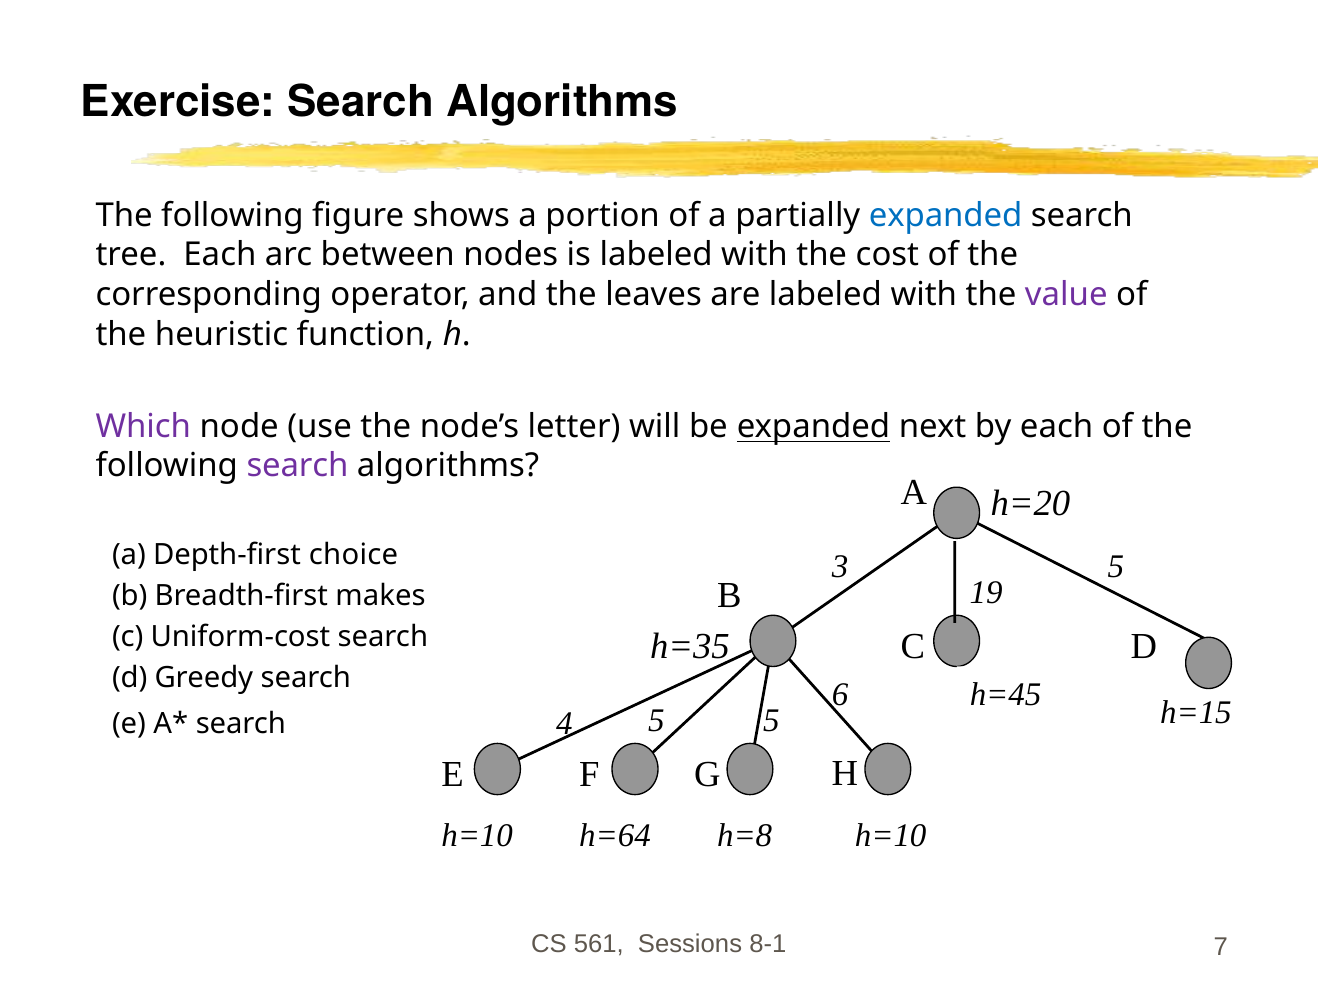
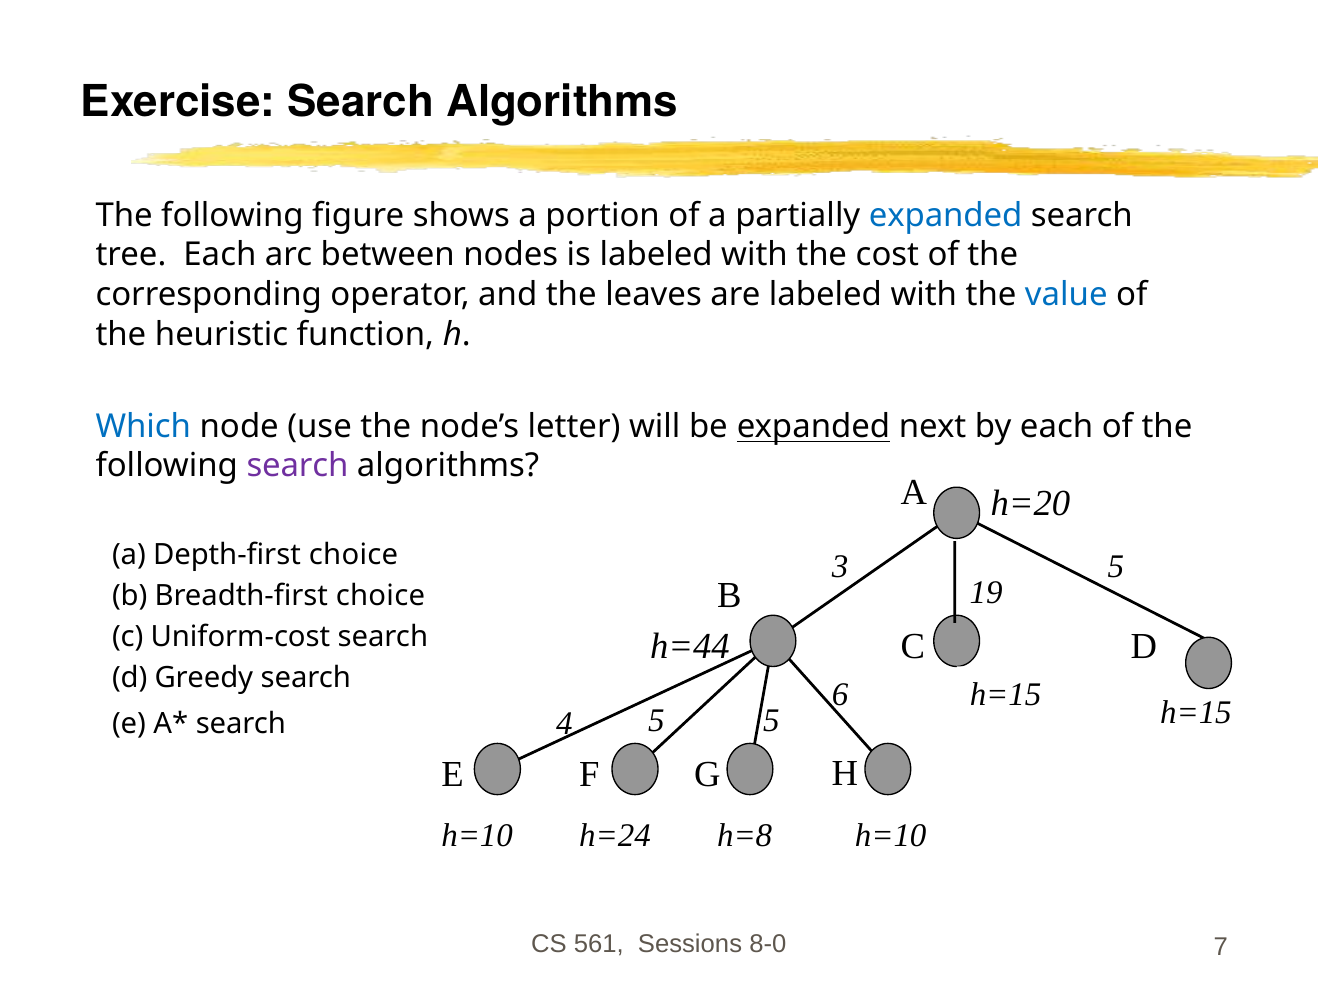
value colour: purple -> blue (1066, 294)
Which colour: purple -> blue (143, 426)
Breadth-first makes: makes -> choice (380, 596)
h=35: h=35 -> h=44 (690, 646)
h=45: h=45 -> h=15 (1006, 695)
h=64: h=64 -> h=24 (615, 835)
8-1: 8-1 -> 8-0 (768, 944)
